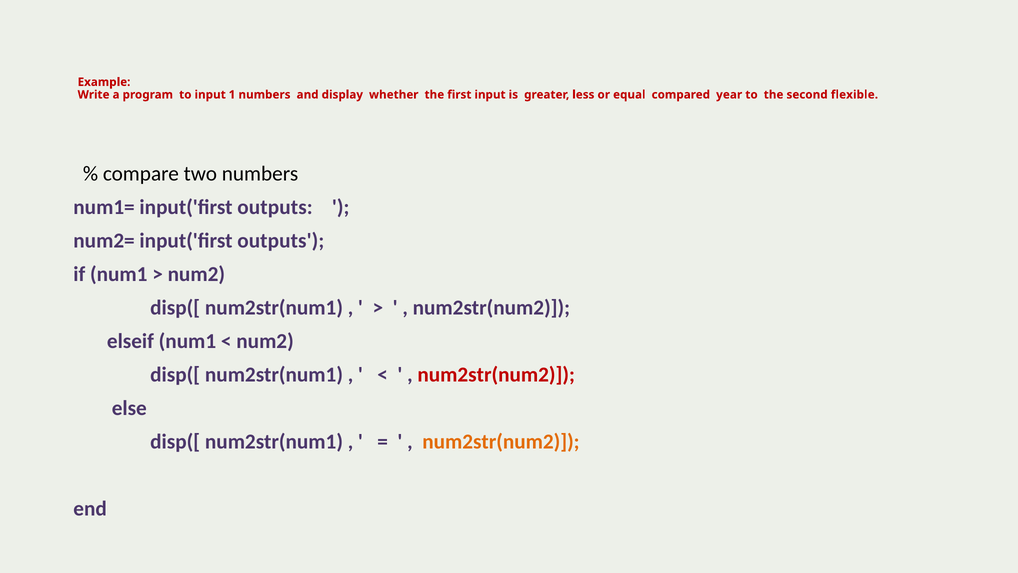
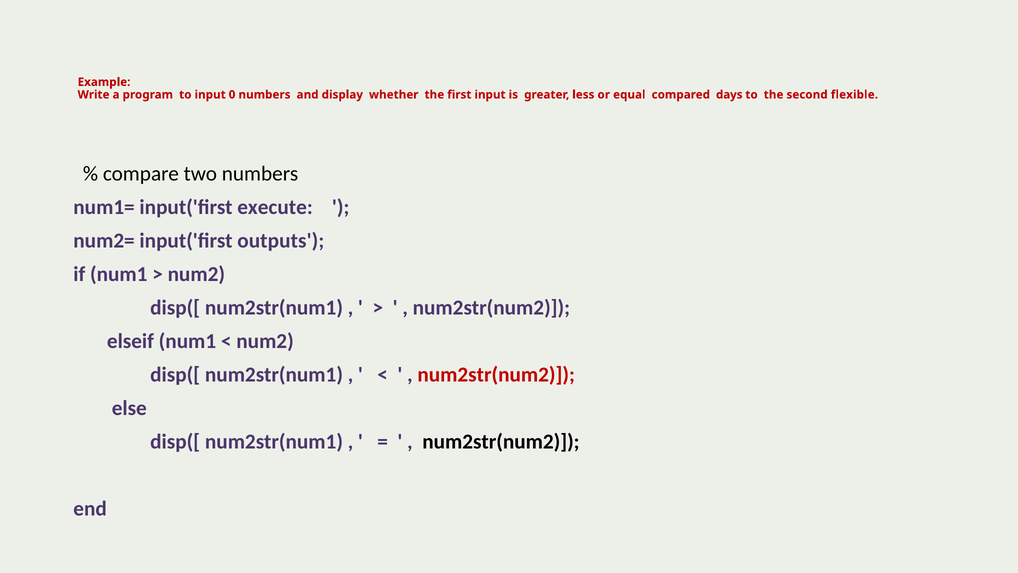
1: 1 -> 0 (232, 95)
year: year -> days (729, 95)
num1= input('first outputs: outputs -> execute (275, 207)
num2str(num2 colour: orange -> black (501, 442)
